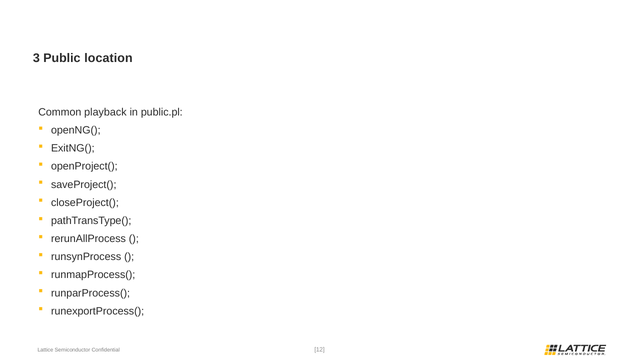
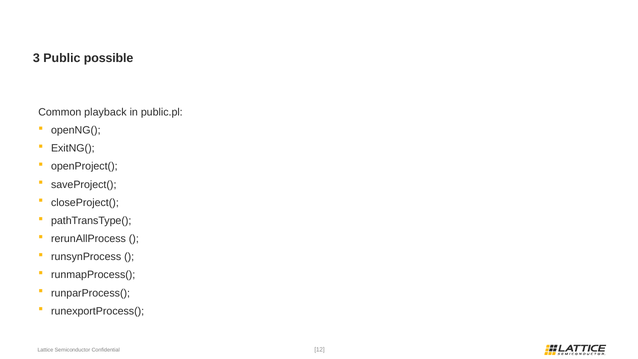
location: location -> possible (109, 58)
